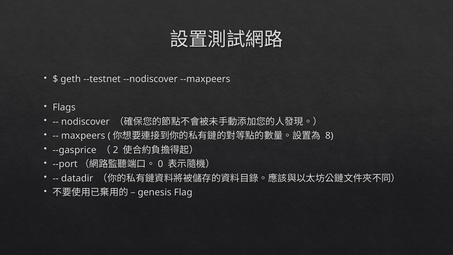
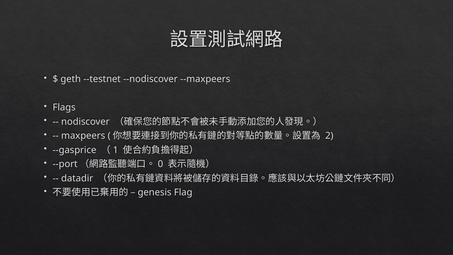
8: 8 -> 2 (329, 136)
2: 2 -> 1 (116, 150)
